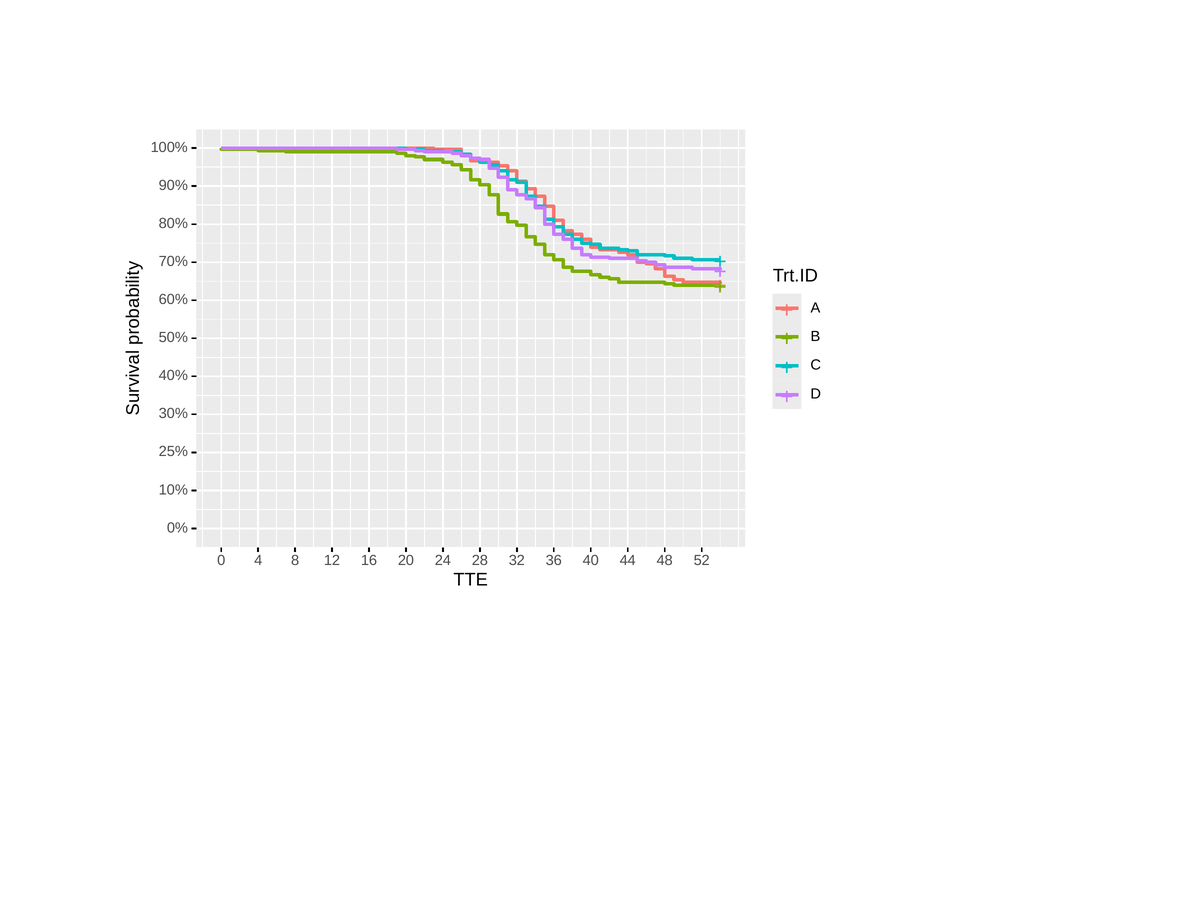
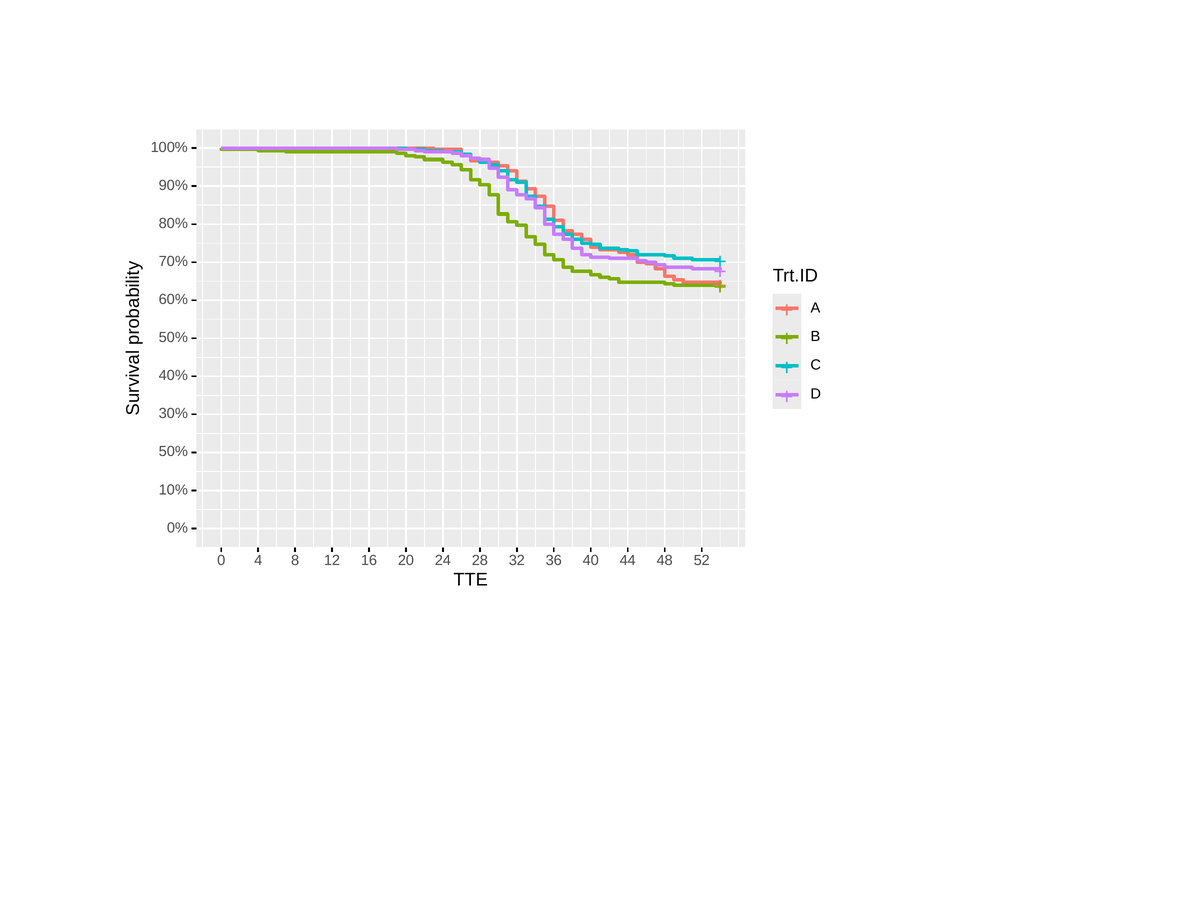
25%: 25% -> 50% (173, 451)
